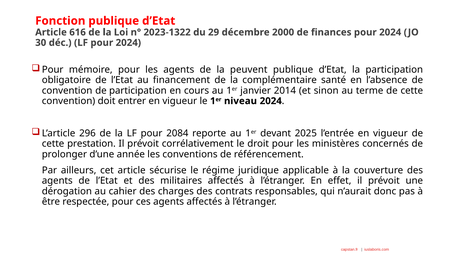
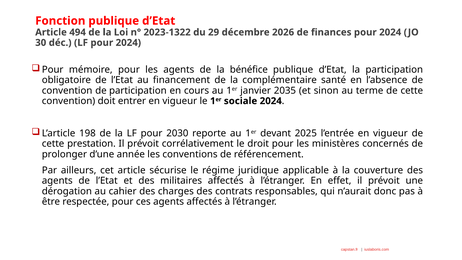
616: 616 -> 494 (78, 32)
2000: 2000 -> 2026 (283, 32)
peuvent: peuvent -> bénéfice (249, 70)
2014: 2014 -> 2035 (285, 91)
niveau: niveau -> sociale (241, 101)
296: 296 -> 198 (87, 133)
2084: 2084 -> 2030 (177, 133)
